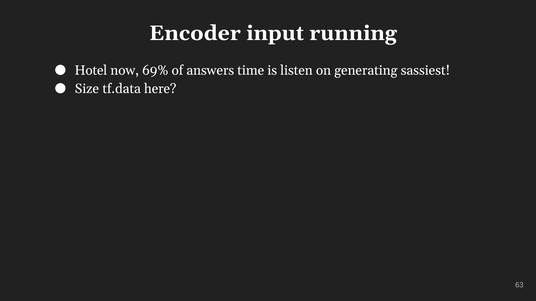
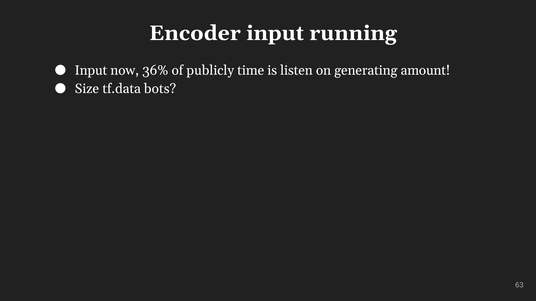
Hotel: Hotel -> Input (91, 71)
69%: 69% -> 36% (155, 71)
answers: answers -> publicly (210, 71)
sassiest: sassiest -> amount (425, 71)
here: here -> bots (160, 89)
